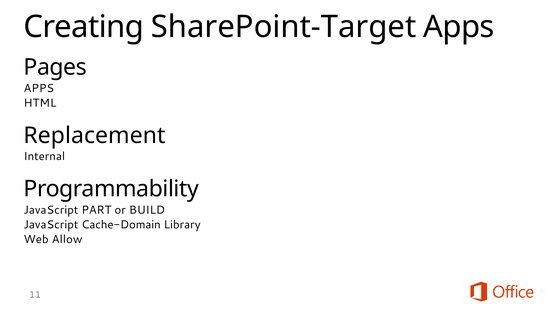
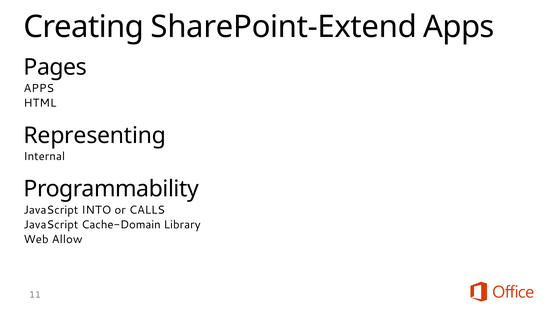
SharePoint-Target: SharePoint-Target -> SharePoint-Extend (284, 27)
Replacement: Replacement -> Representing (95, 136)
PART: PART -> INTO (96, 210)
BUILD: BUILD -> CALLS (147, 210)
